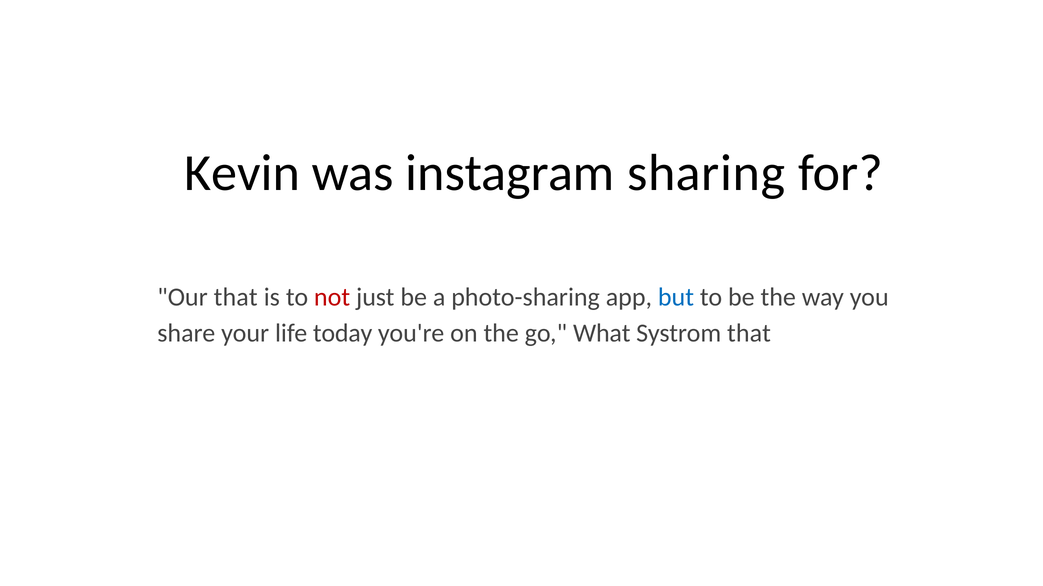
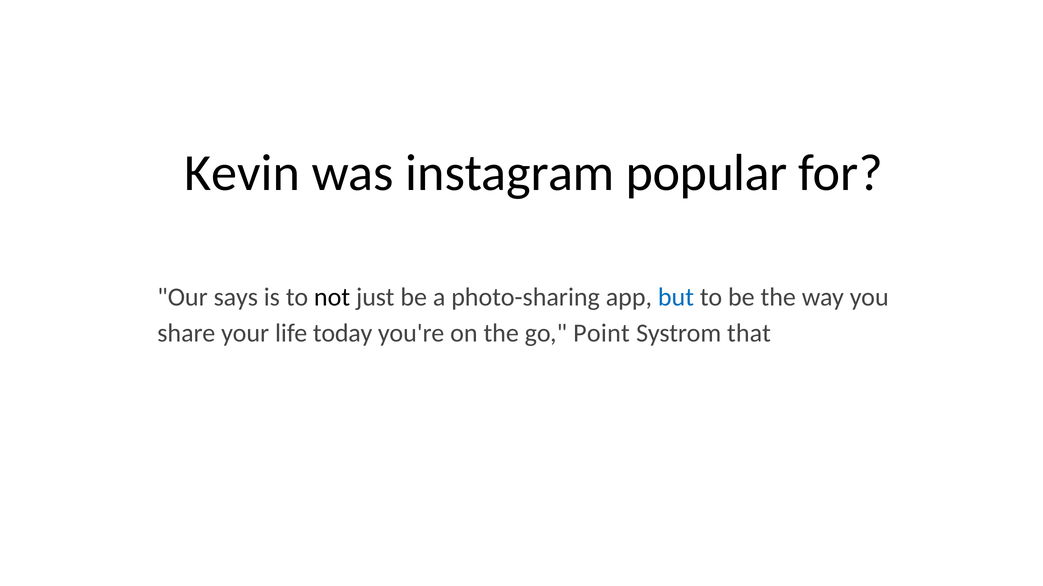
sharing: sharing -> popular (707, 173)
Our that: that -> says (236, 297)
not colour: red -> black (332, 297)
What: What -> Point (602, 333)
